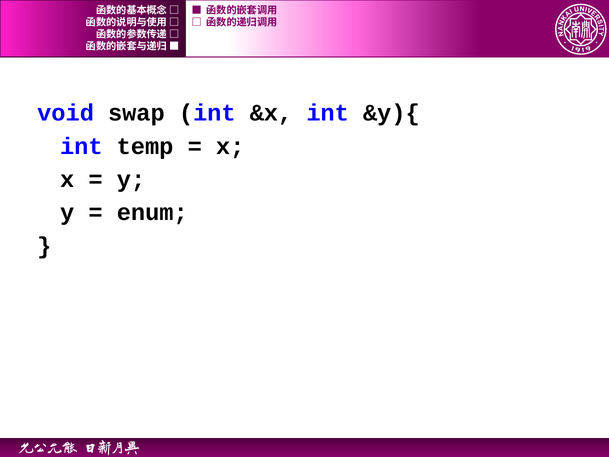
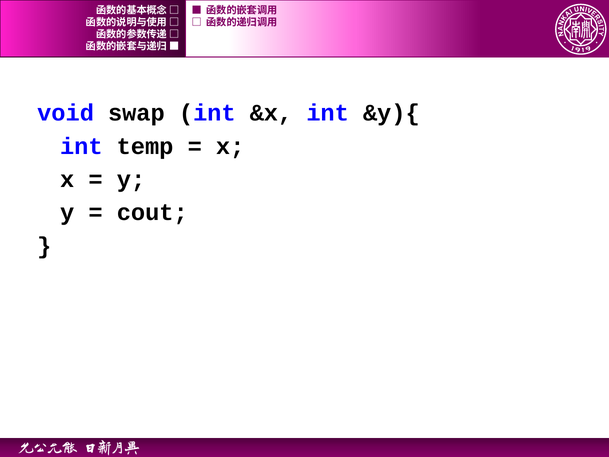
enum: enum -> cout (152, 213)
